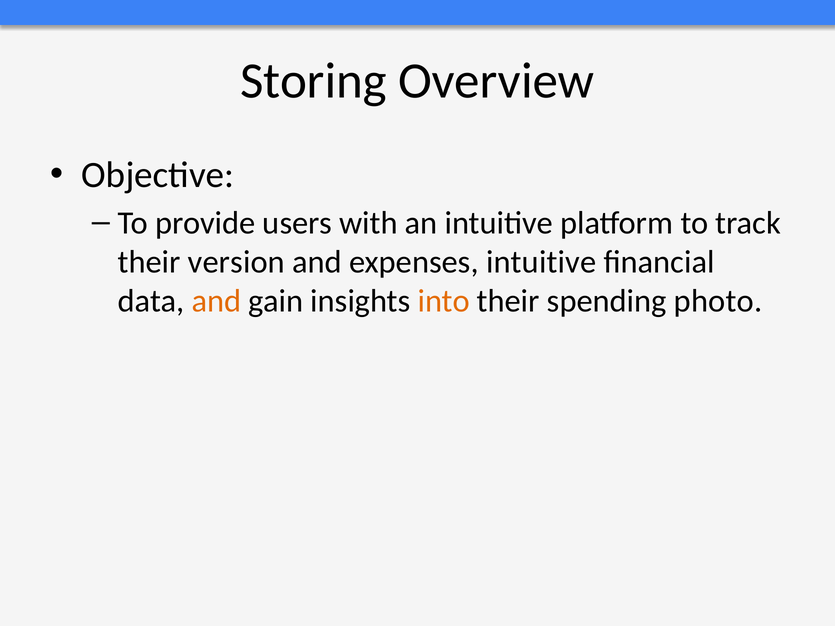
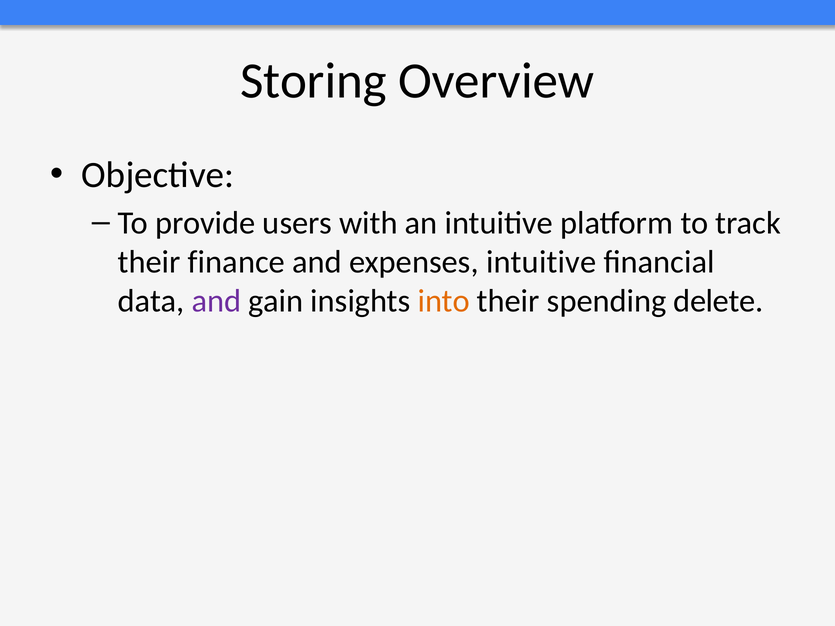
version: version -> finance (236, 262)
and colour: orange -> purple (216, 301)
photo: photo -> delete (718, 301)
